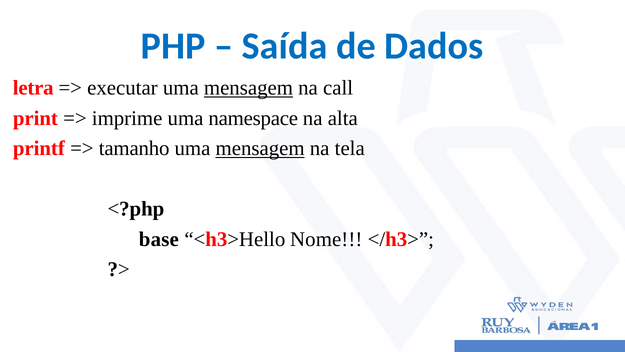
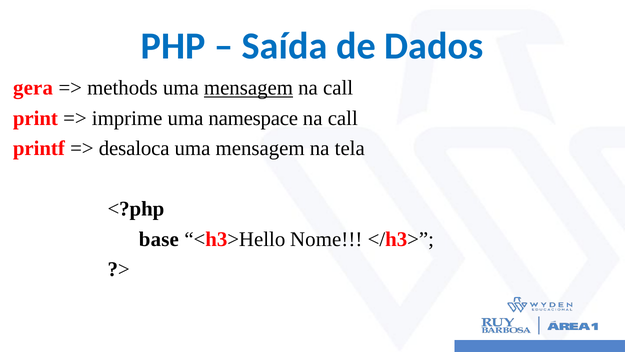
letra: letra -> gera (33, 88)
executar: executar -> methods (122, 88)
alta: alta -> call (343, 118)
tamanho: tamanho -> desaloca (134, 148)
mensagem underline: present -> none (260, 148)
